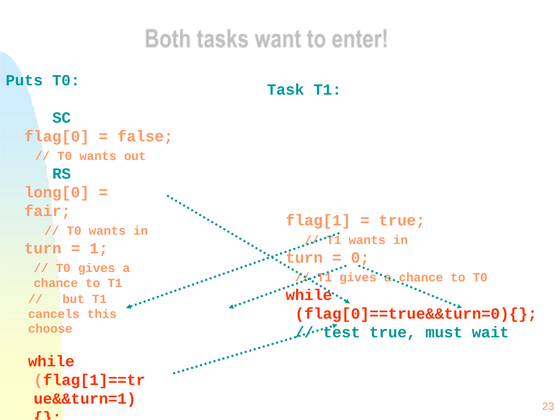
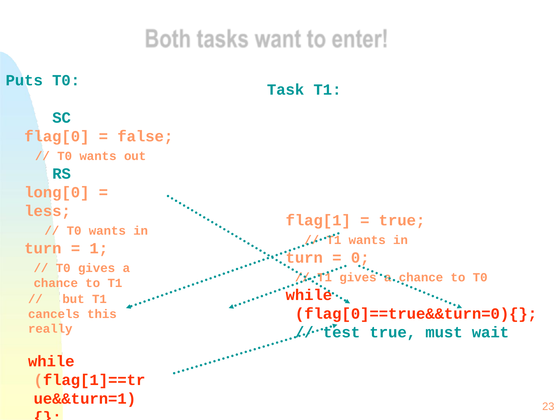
fair: fair -> less (48, 211)
choose: choose -> really (50, 329)
